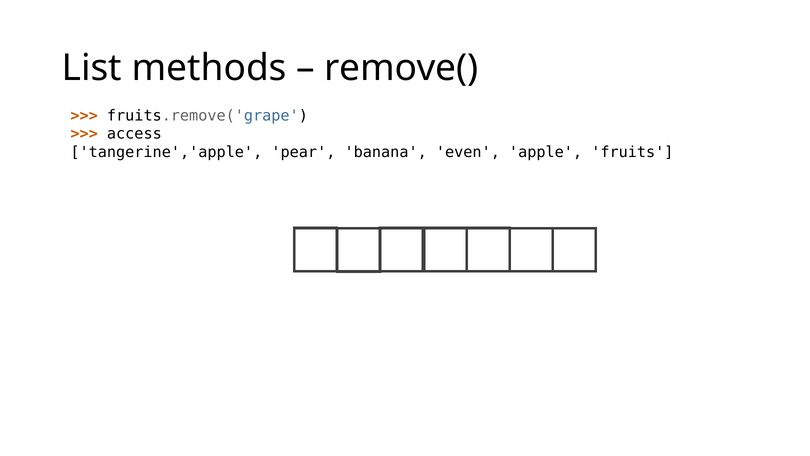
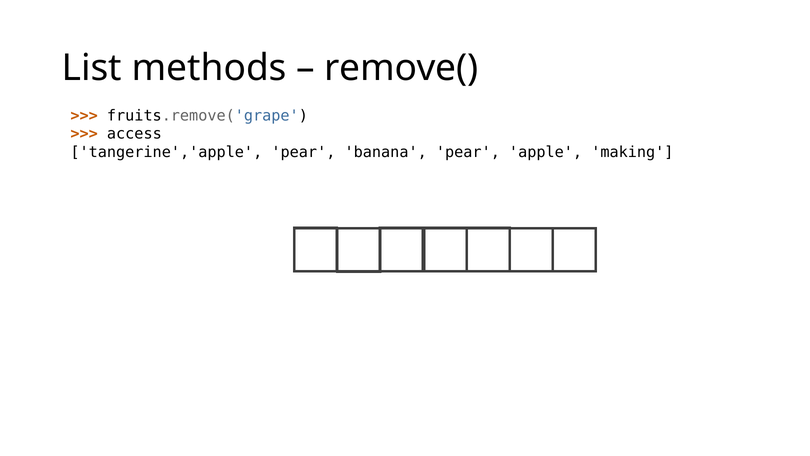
banana even: even -> pear (468, 152)
fruits: fruits -> making (632, 152)
